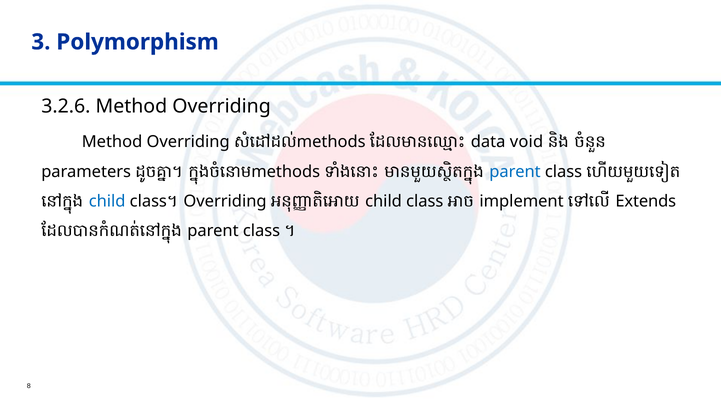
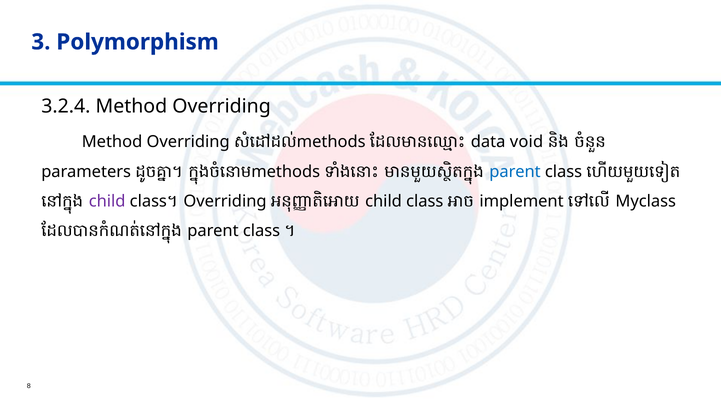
3.2.6: 3.2.6 -> 3.2.4 (66, 106)
child colour: blue -> purple (107, 202)
Extends: Extends -> Myclass (646, 202)
